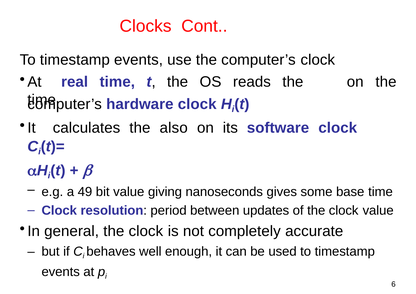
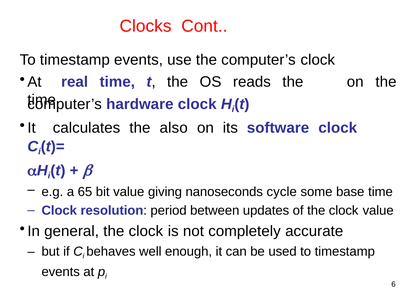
49: 49 -> 65 (85, 192)
gives: gives -> cycle (282, 192)
